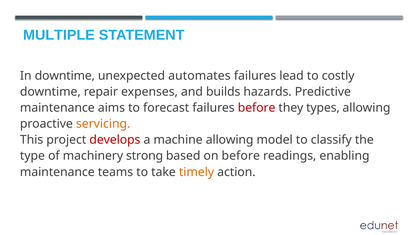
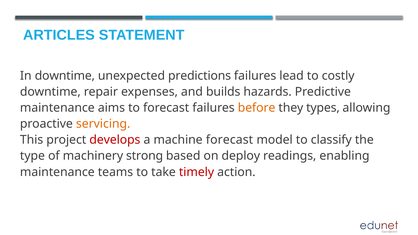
MULTIPLE: MULTIPLE -> ARTICLES (59, 35)
automates: automates -> predictions (200, 76)
before colour: red -> orange (257, 108)
machine allowing: allowing -> forecast (230, 140)
on before: before -> deploy (241, 156)
timely colour: orange -> red (197, 172)
